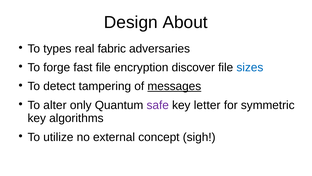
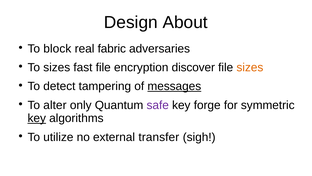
types: types -> block (57, 49)
To forge: forge -> sizes (57, 67)
sizes colour: blue -> orange (250, 67)
letter: letter -> forge (207, 105)
key underline: none -> present (37, 118)
concept: concept -> transfer (159, 137)
